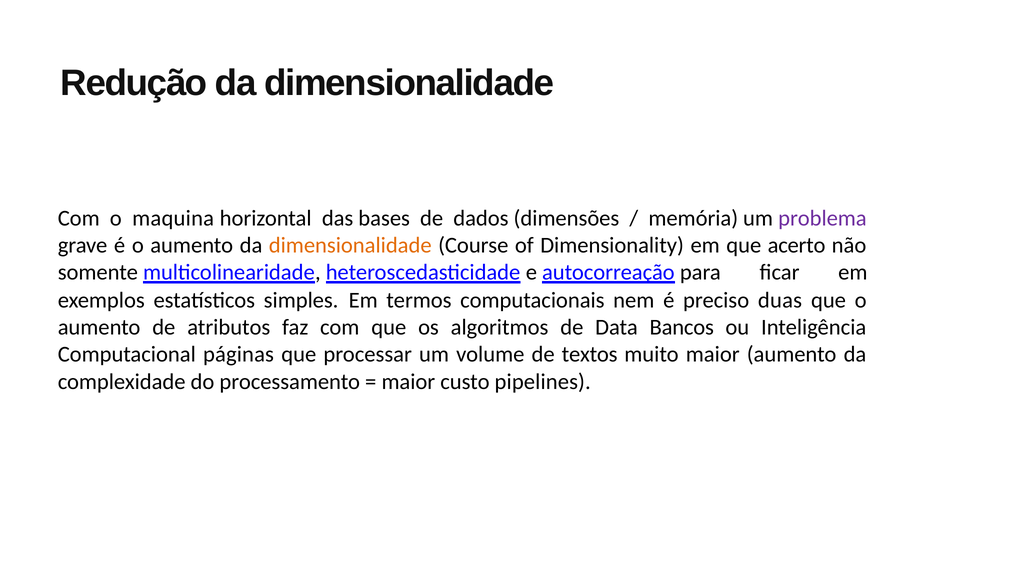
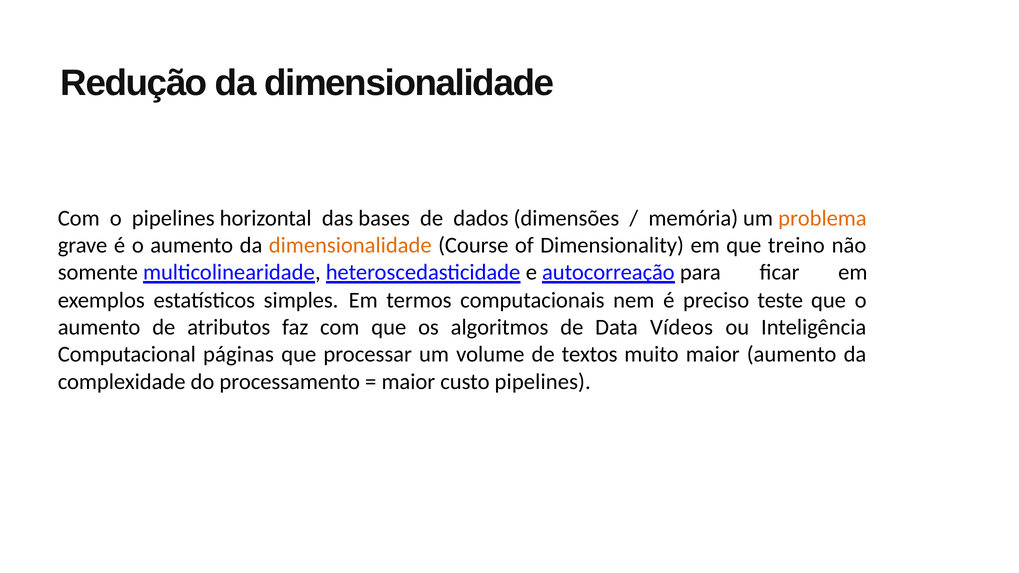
o maquina: maquina -> pipelines (173, 218)
problema colour: purple -> orange (822, 218)
acerto: acerto -> treino (796, 245)
duas: duas -> teste (780, 300)
Bancos: Bancos -> Vídeos (682, 327)
